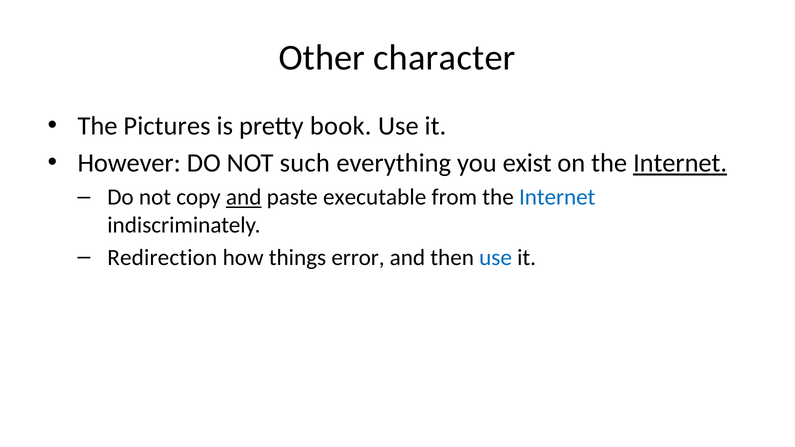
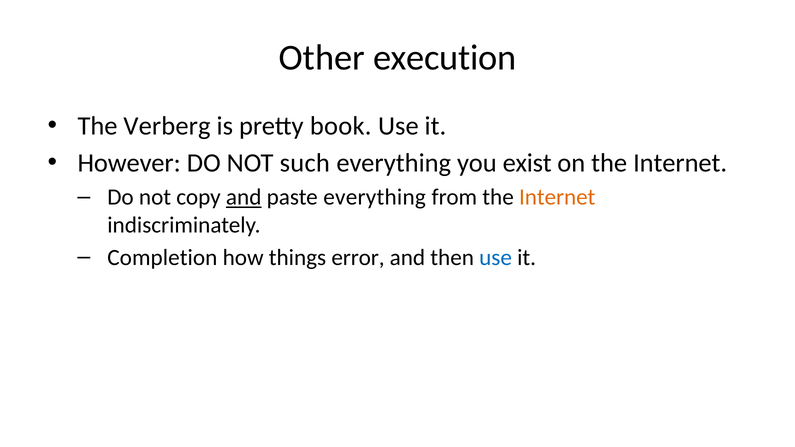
character: character -> execution (445, 58)
Pictures: Pictures -> Verberg (167, 126)
Internet underline: present -> none (680, 163)
paste executable: executable -> everything (375, 197)
Internet colour: blue -> orange (557, 197)
Redirection: Redirection -> Completion (162, 258)
